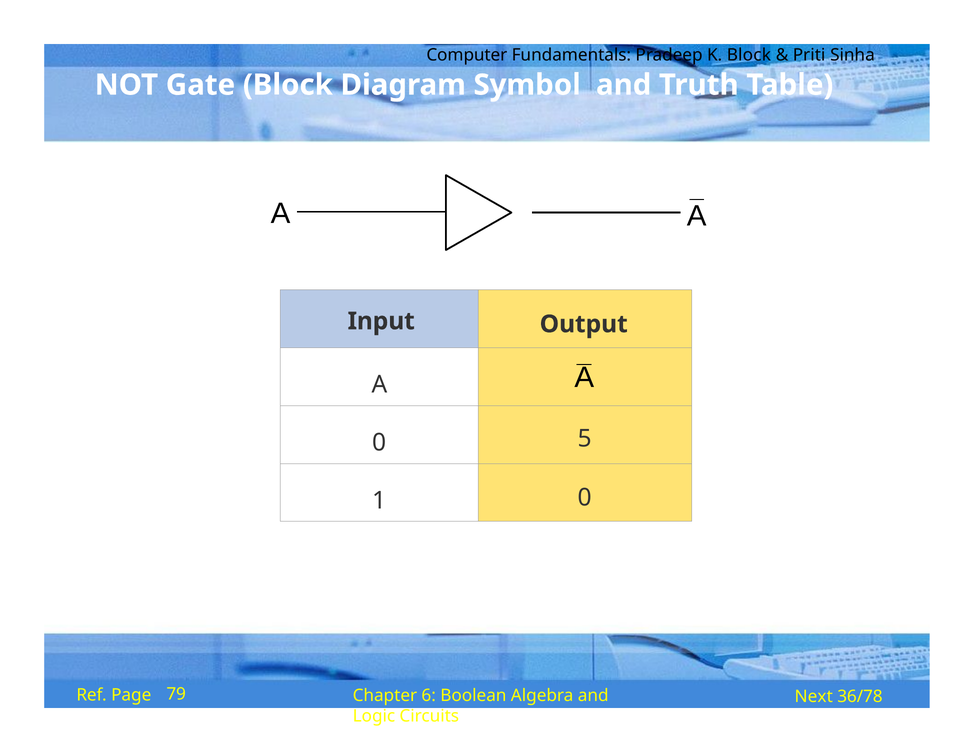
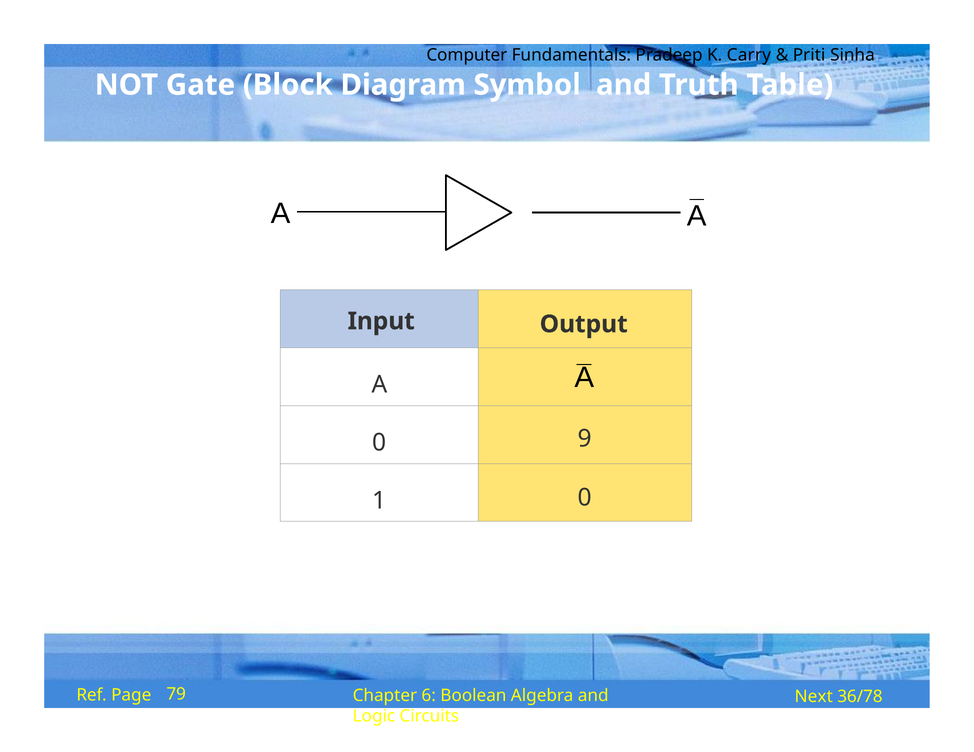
K Block: Block -> Carry (749, 55)
5: 5 -> 9 (585, 439)
